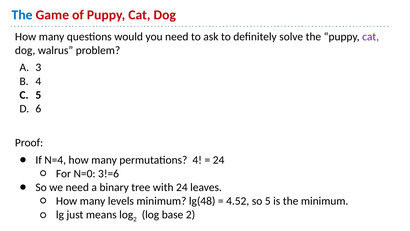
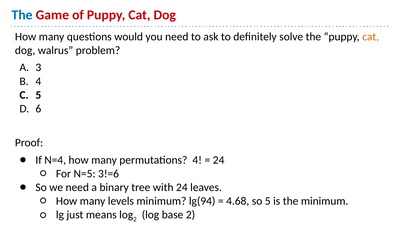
cat colour: purple -> orange (371, 37)
N=0: N=0 -> N=5 (85, 173)
lg(48: lg(48 -> lg(94 (202, 201)
4.52: 4.52 -> 4.68 (238, 201)
